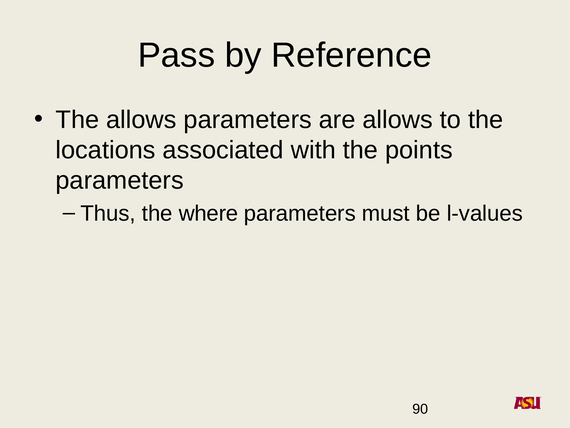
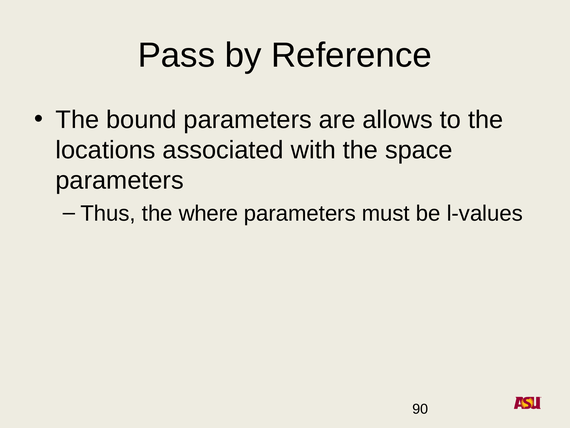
The allows: allows -> bound (141, 120)
points: points -> space (419, 150)
